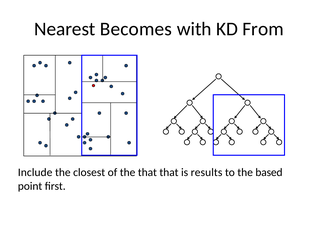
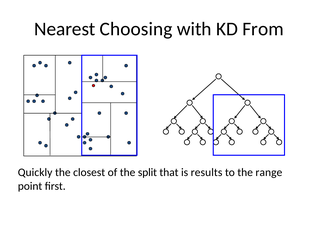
Becomes: Becomes -> Choosing (136, 29)
Include: Include -> Quickly (35, 172)
the that: that -> split (147, 172)
based: based -> range (269, 172)
